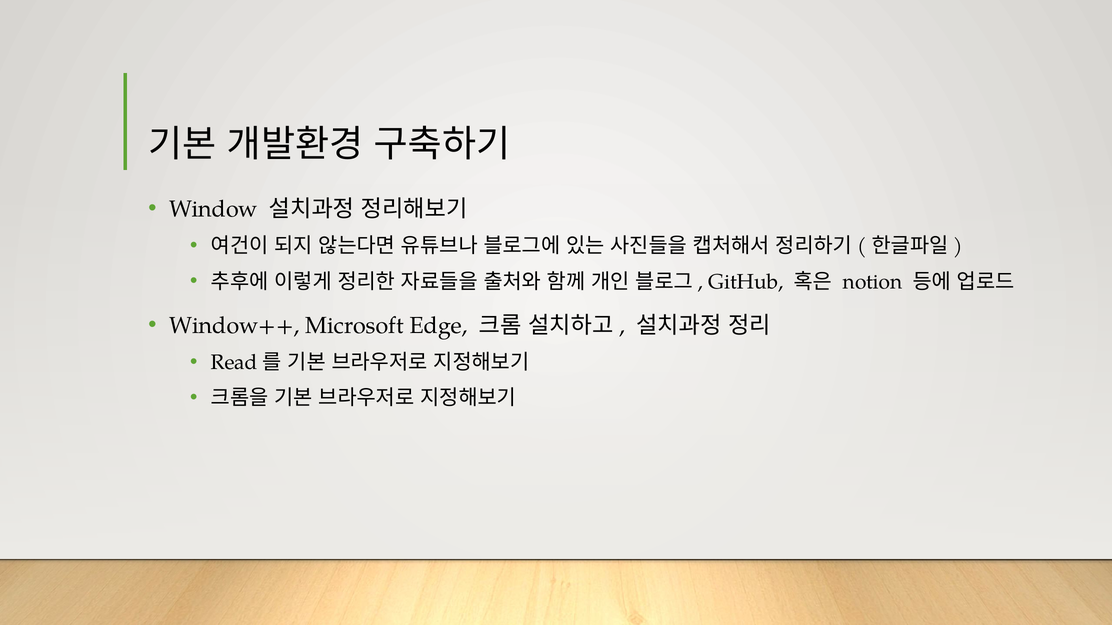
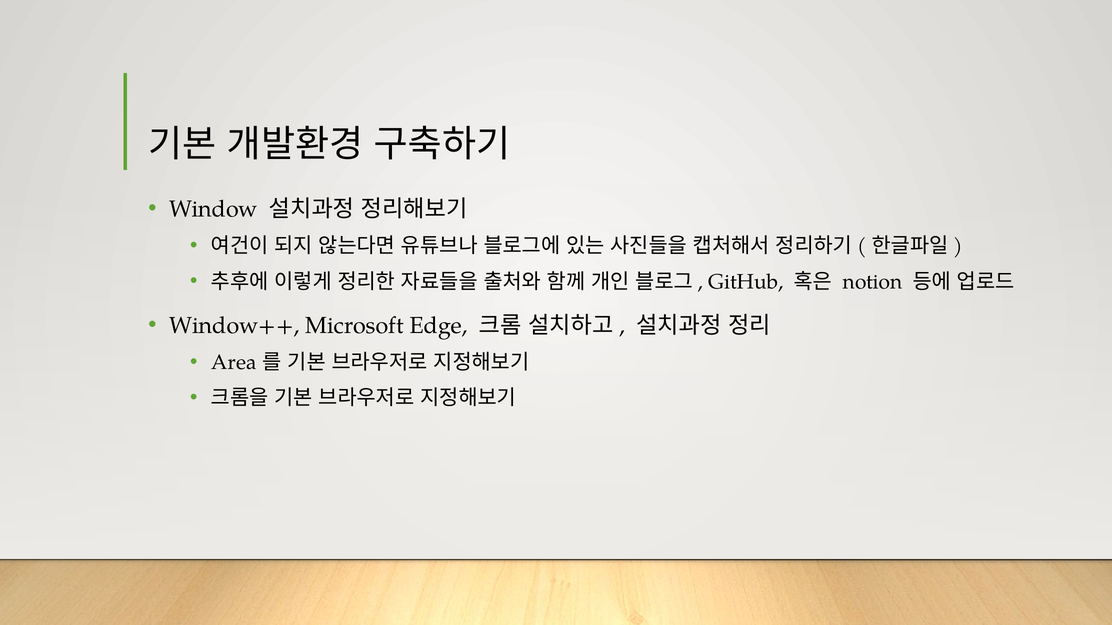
Read: Read -> Area (234, 363)
